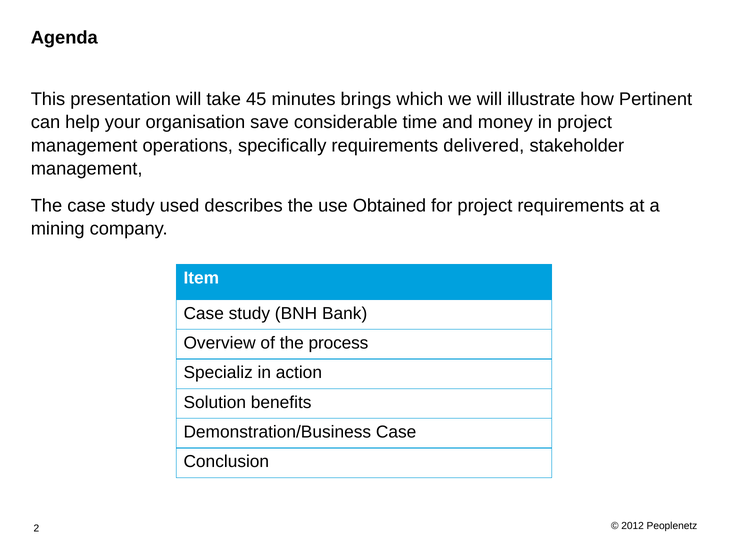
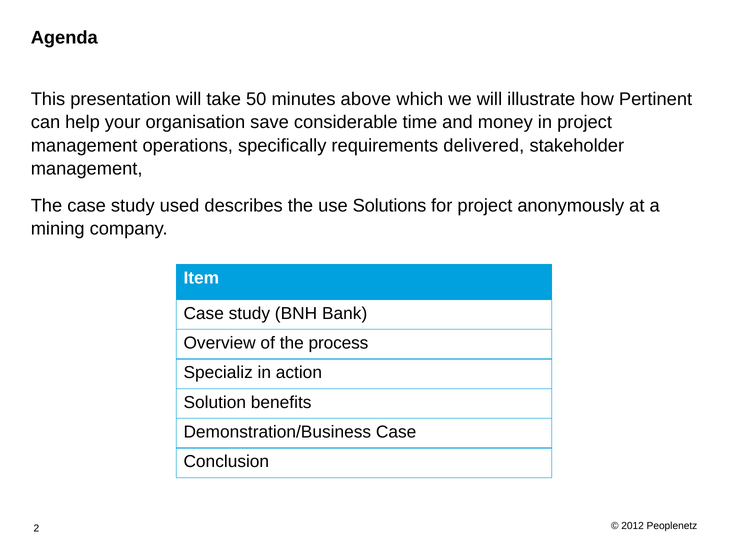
45: 45 -> 50 (256, 99)
brings: brings -> above (366, 99)
Obtained: Obtained -> Solutions (390, 206)
project requirements: requirements -> anonymously (571, 206)
